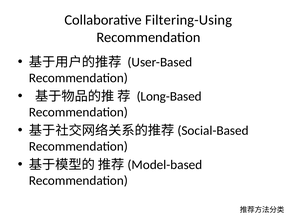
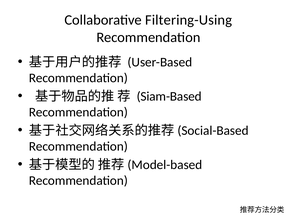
Long-Based: Long-Based -> Siam-Based (169, 97)
